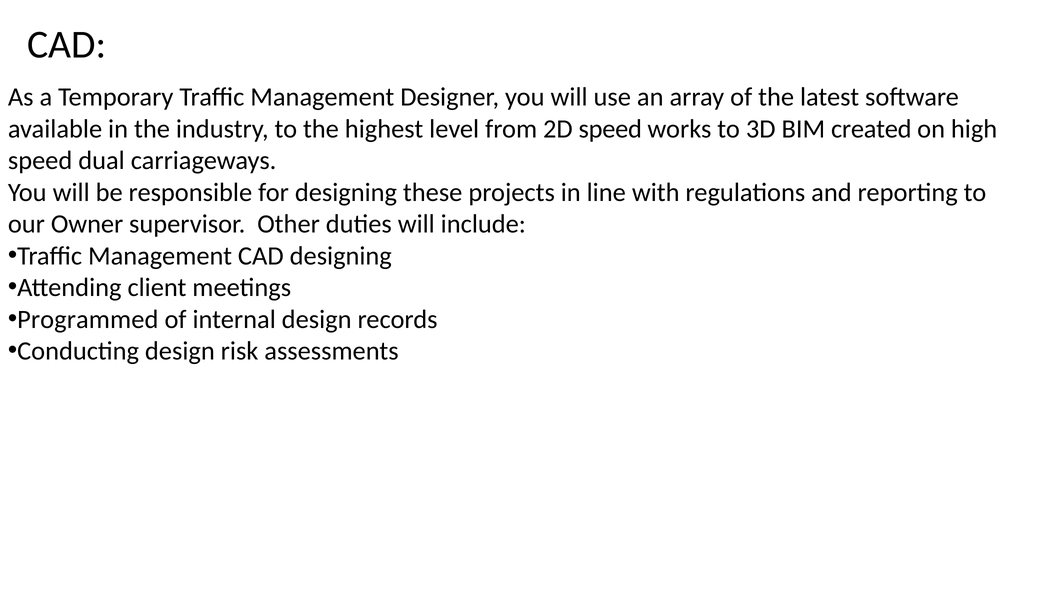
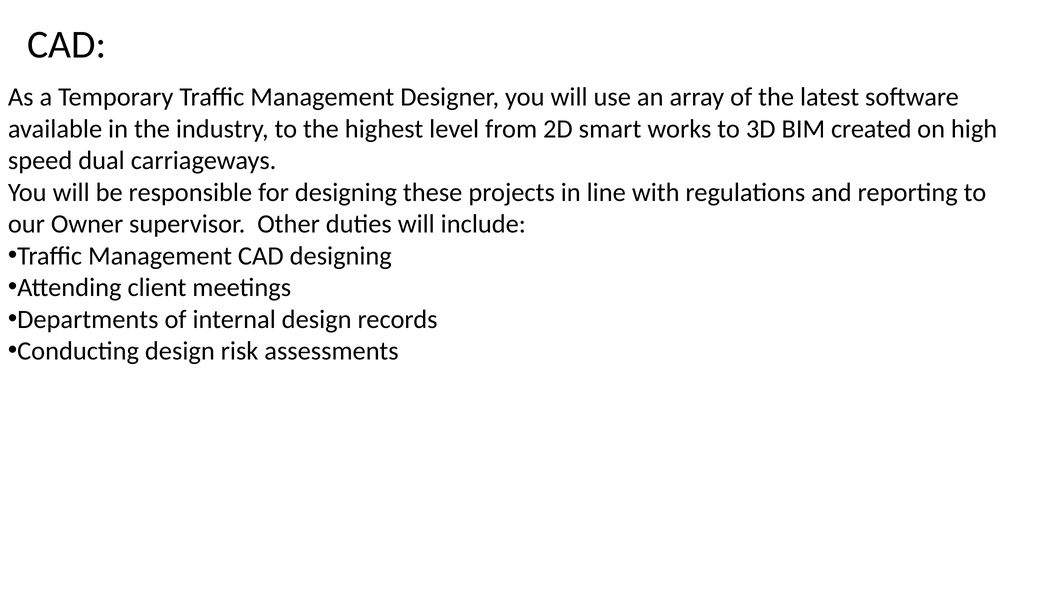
2D speed: speed -> smart (610, 129)
Programmed: Programmed -> Departments (88, 319)
